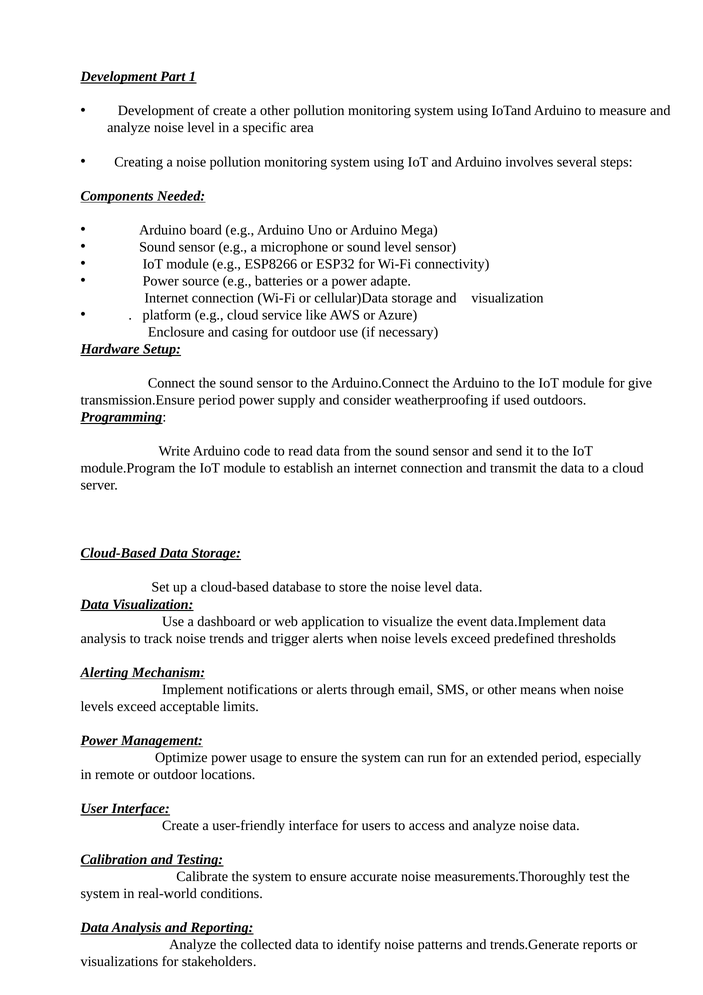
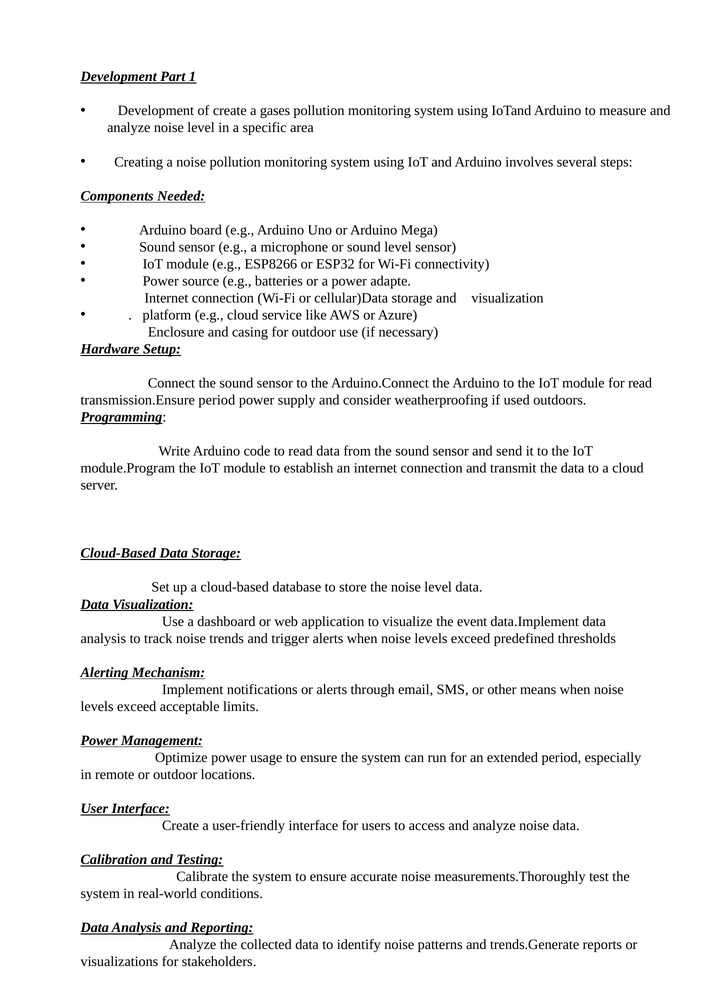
a other: other -> gases (275, 111)
for give: give -> read (640, 383)
